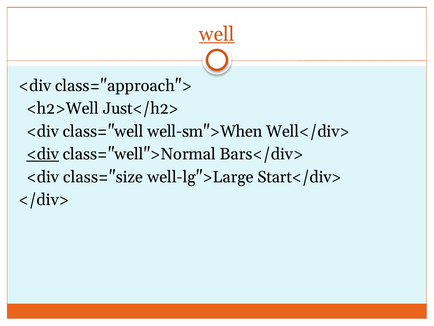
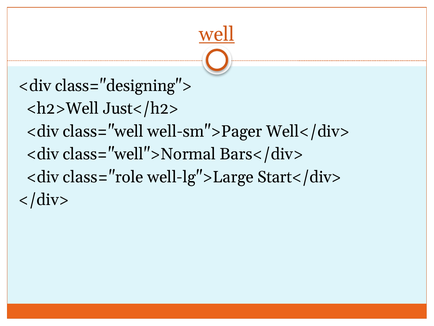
class="approach">: class="approach"> -> class="designing"> (124, 86)
well-sm">When: well-sm">When -> well-sm">Pager (205, 131)
<div underline: present -> none (43, 154)
class="size: class="size -> class="role (103, 177)
